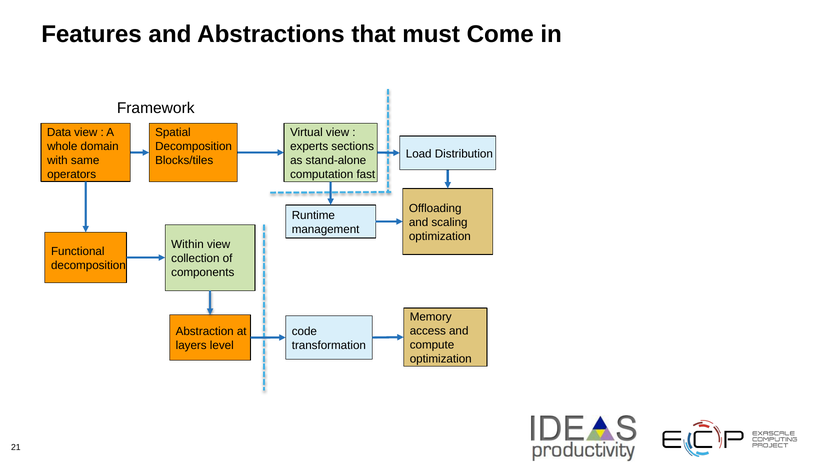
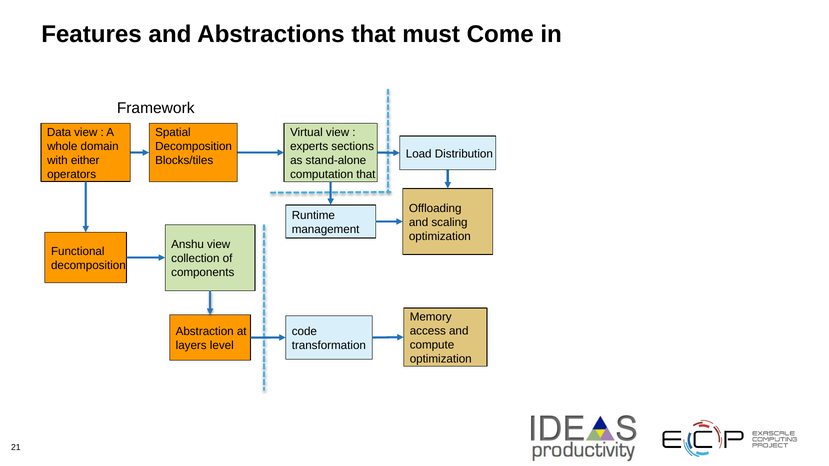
same: same -> either (85, 160)
computation fast: fast -> that (366, 174)
Within: Within -> Anshu (188, 245)
